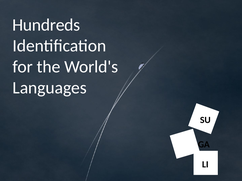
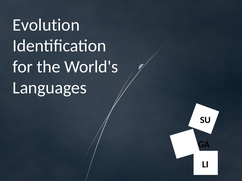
Hundreds: Hundreds -> Evolution (46, 25)
